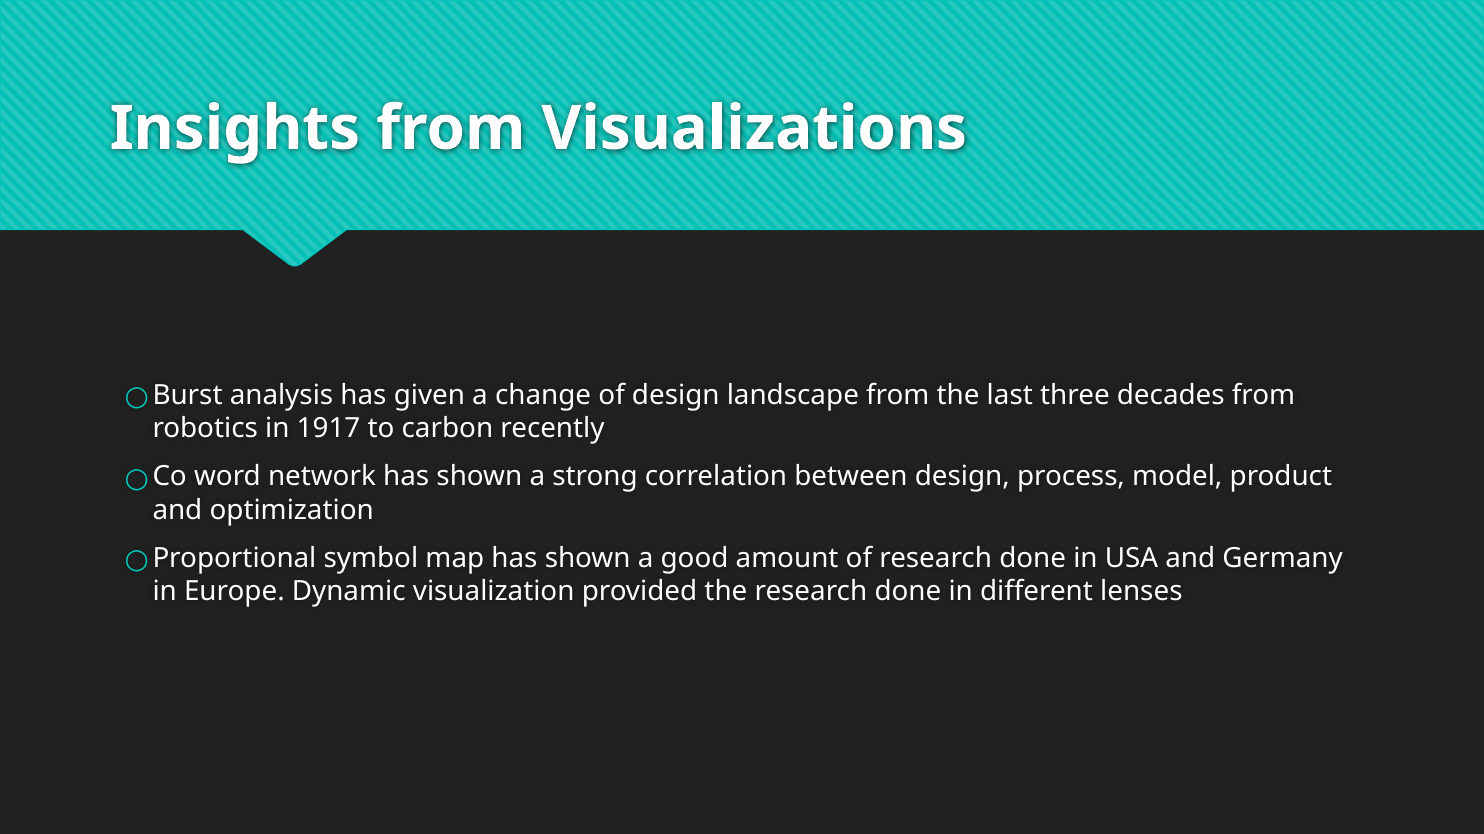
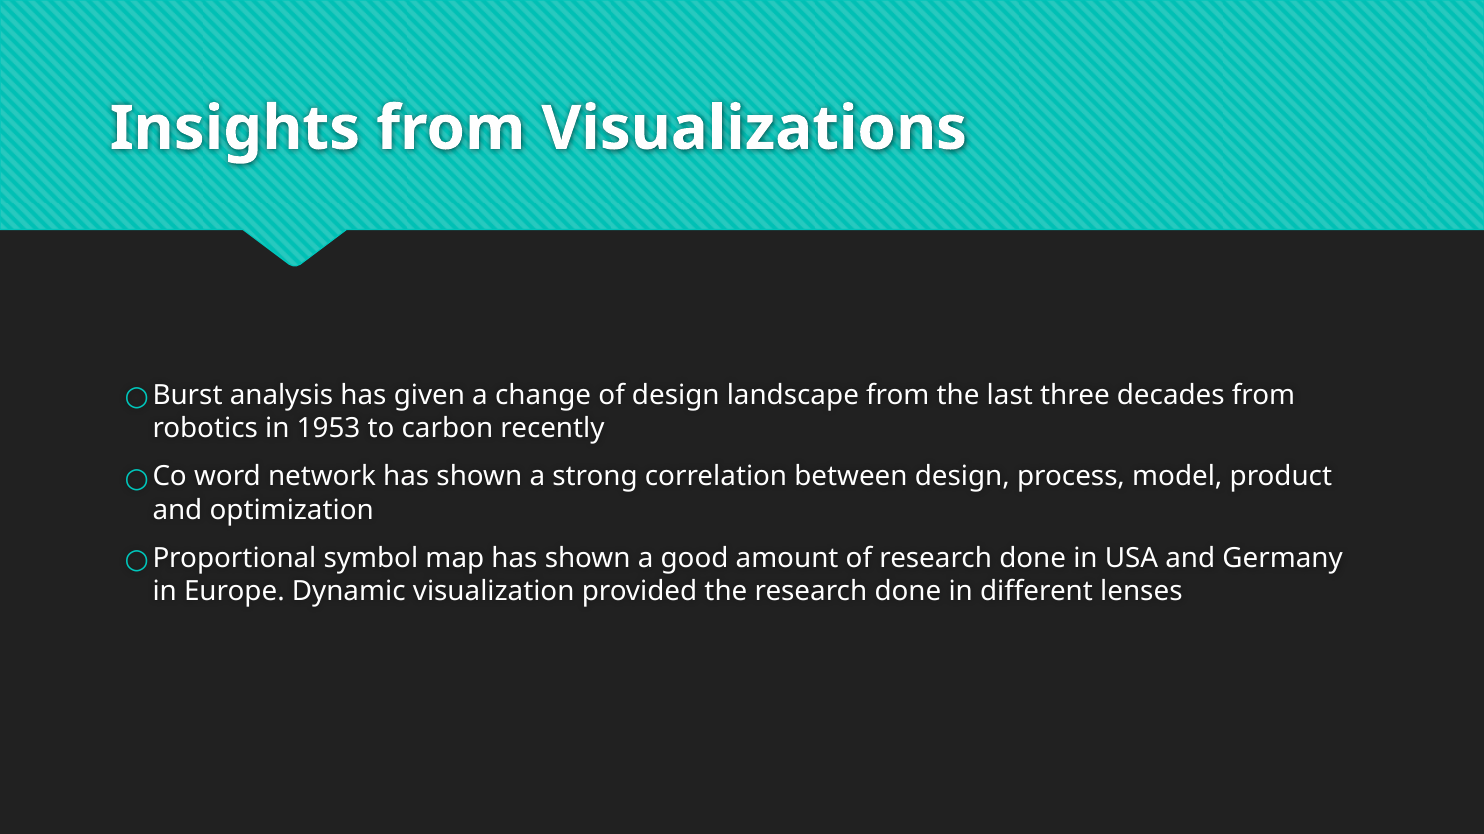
1917: 1917 -> 1953 (329, 429)
